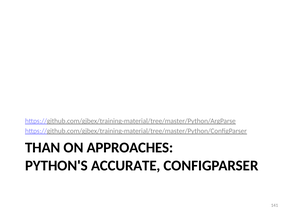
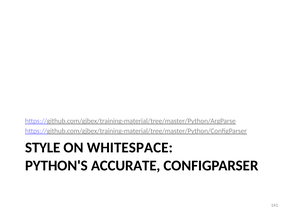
THAN: THAN -> STYLE (43, 147)
APPROACHES: APPROACHES -> WHITESPACE (130, 147)
